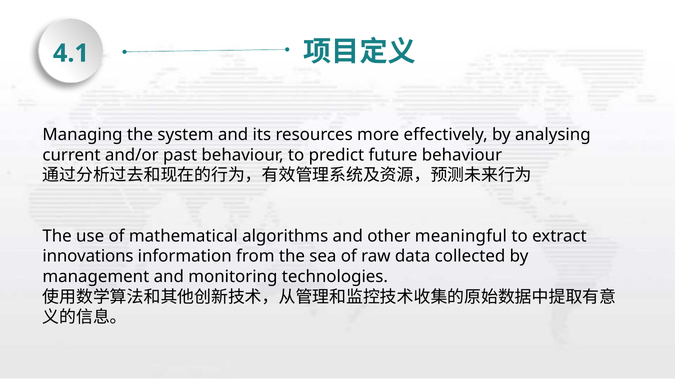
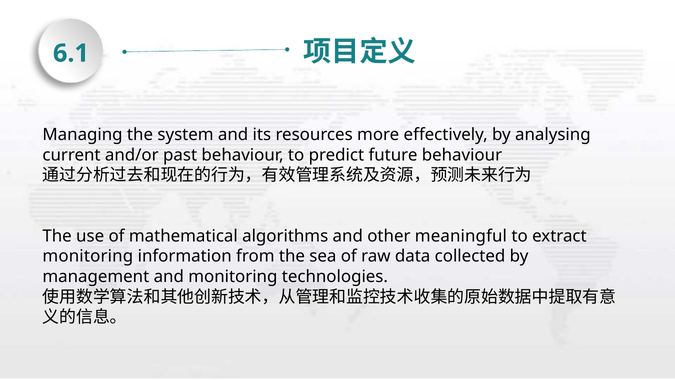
4.1: 4.1 -> 6.1 (71, 53)
innovations: innovations -> monitoring (88, 256)
